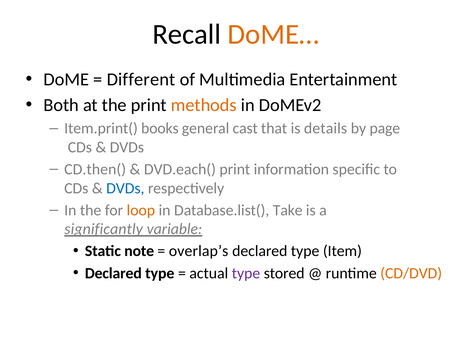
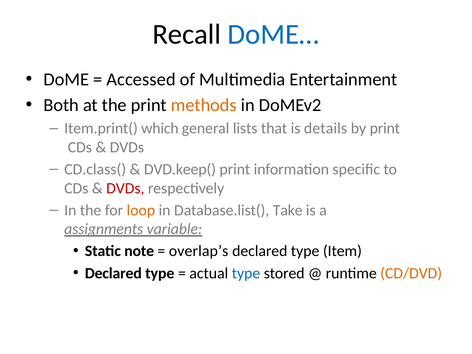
DoME… colour: orange -> blue (273, 34)
Different: Different -> Accessed (141, 79)
books: books -> which (160, 128)
cast: cast -> lists (245, 128)
by page: page -> print (385, 128)
CD.then(: CD.then( -> CD.class( (95, 169)
DVD.each(: DVD.each( -> DVD.keep( (180, 169)
DVDs colour: blue -> red (125, 188)
significantly: significantly -> assignments (104, 229)
type colour: purple -> blue (246, 273)
